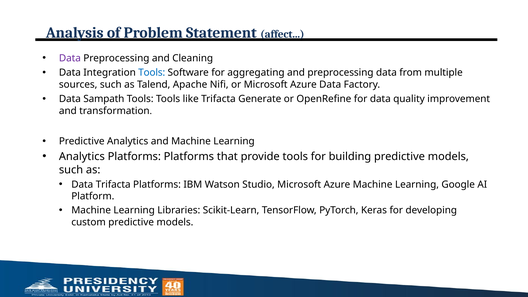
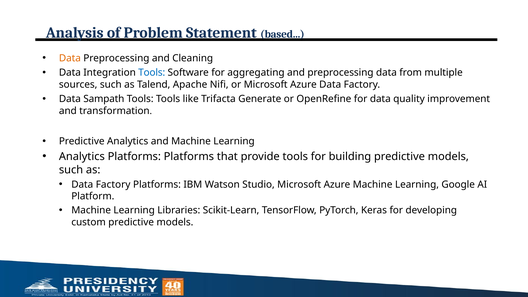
affect: affect -> based (282, 34)
Data colour: purple -> orange (70, 58)
Trifacta: Trifacta -> Factory (113, 184)
